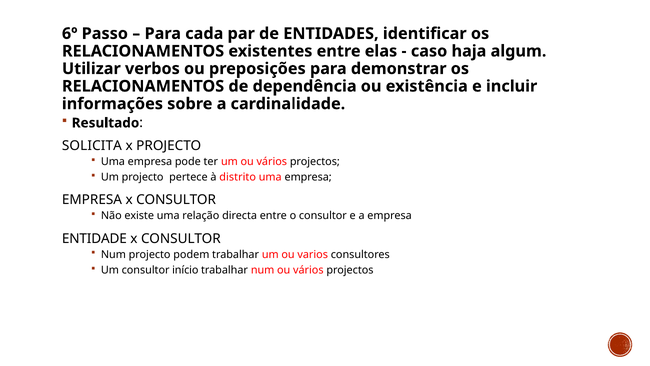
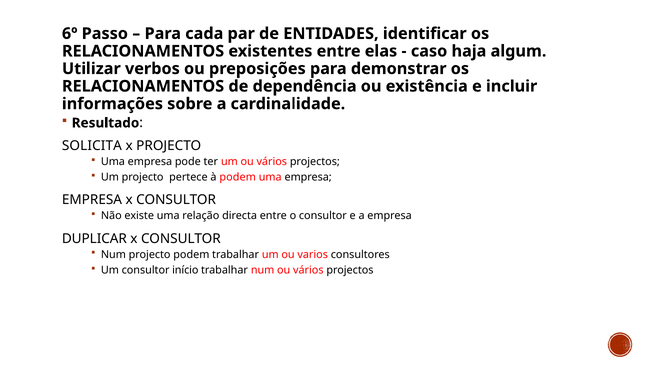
à distrito: distrito -> podem (238, 177)
ENTIDADE: ENTIDADE -> DUPLICAR (94, 238)
